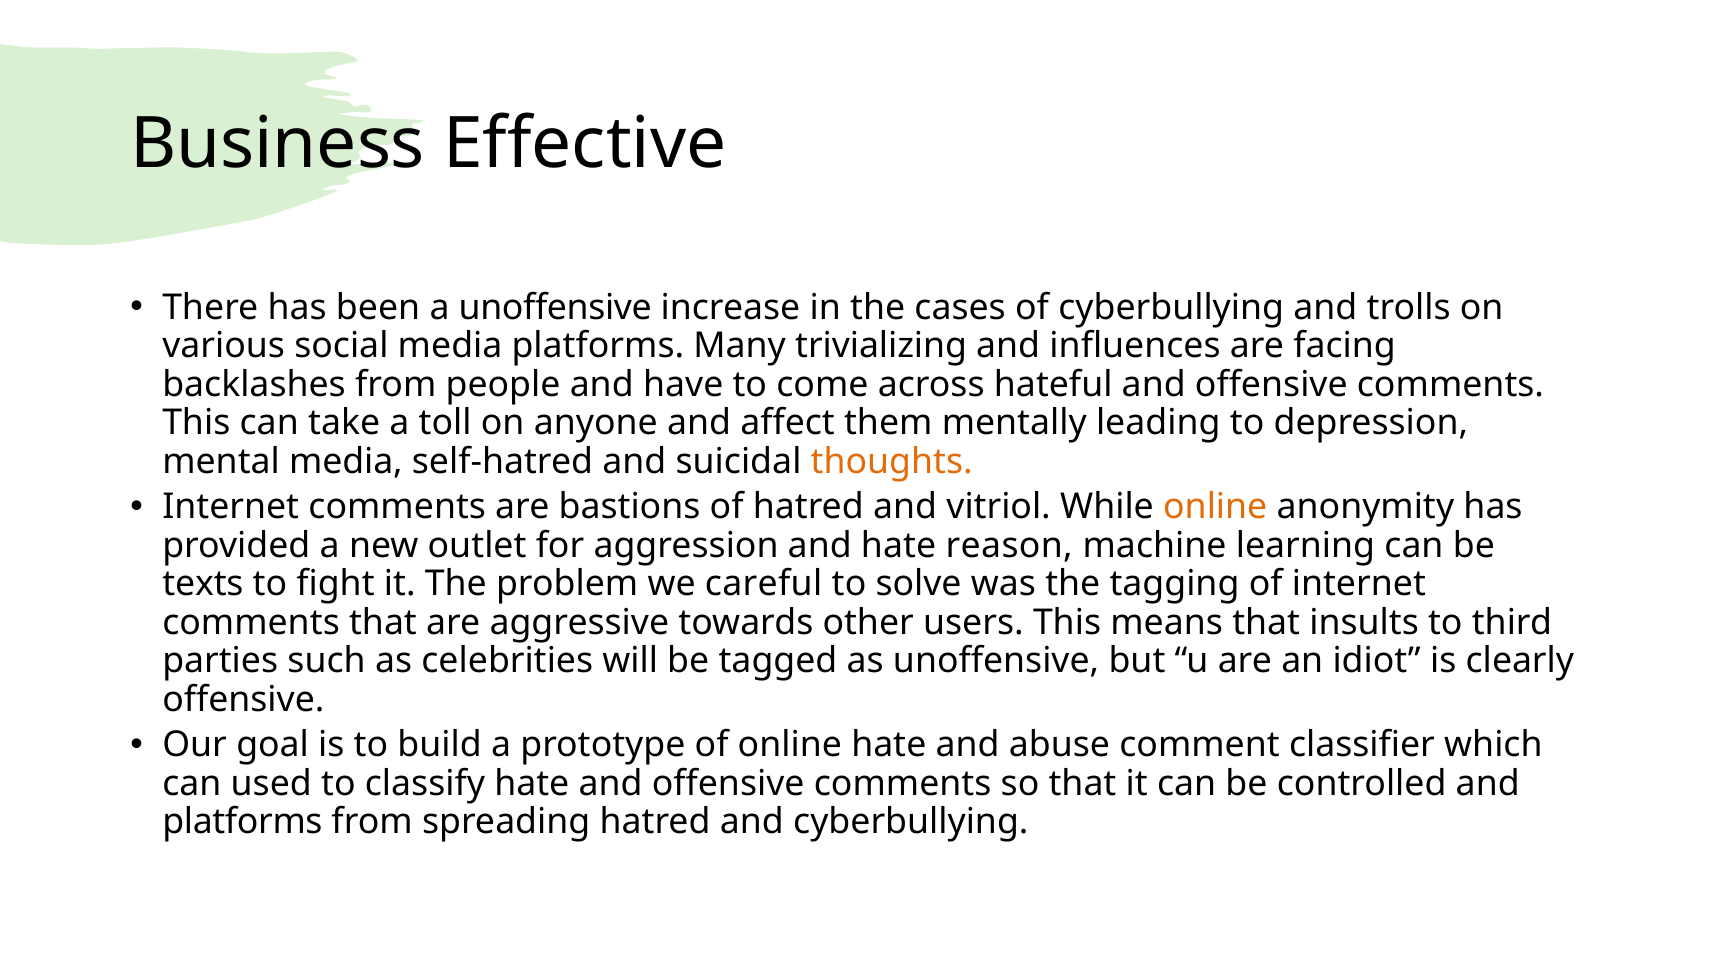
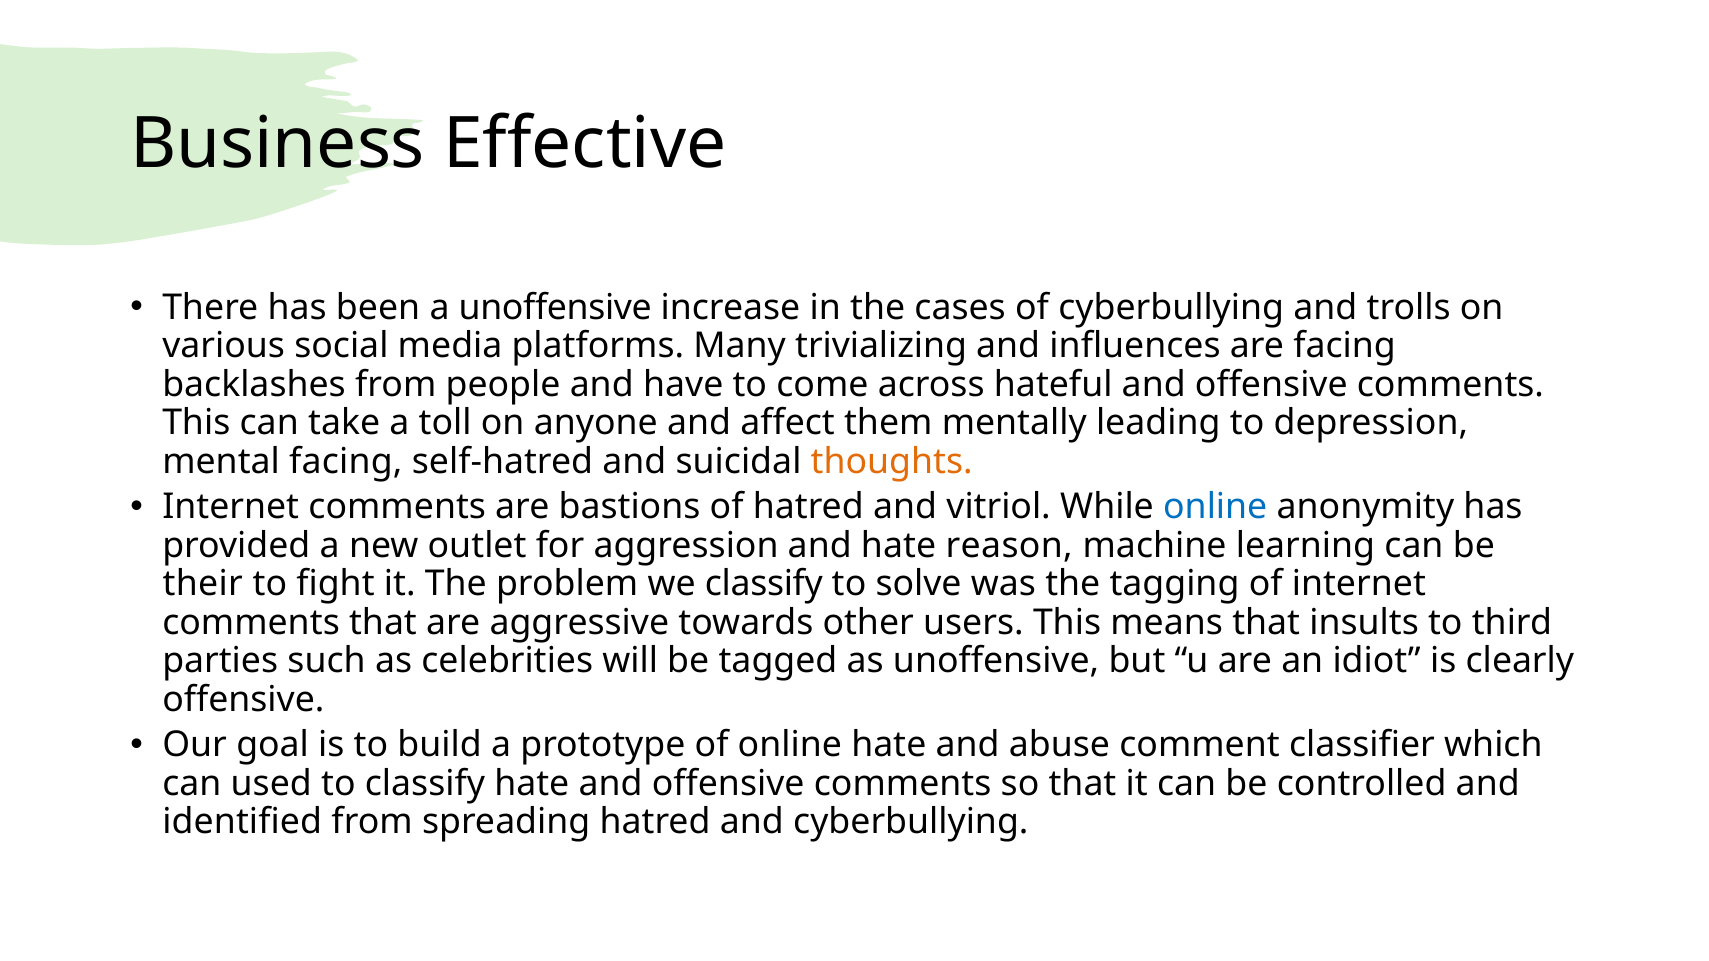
mental media: media -> facing (346, 462)
online colour: orange -> blue (1215, 507)
texts: texts -> their (203, 584)
we careful: careful -> classify (764, 584)
platforms: platforms -> identified (242, 822)
